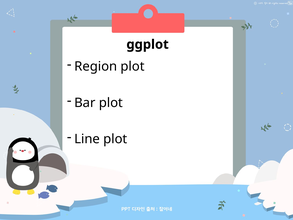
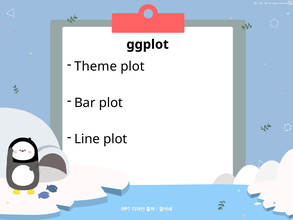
Region: Region -> Theme (96, 66)
